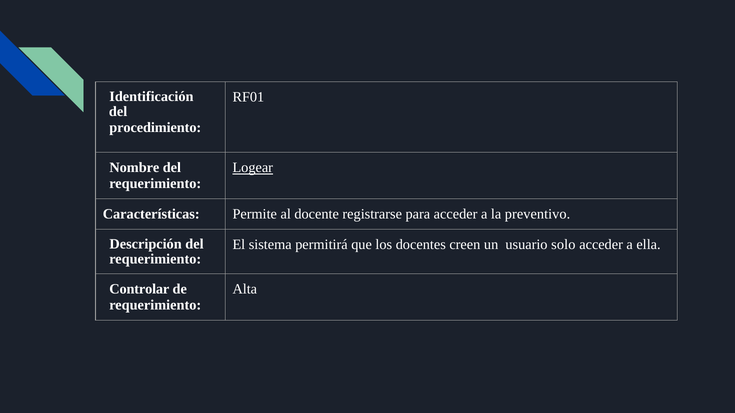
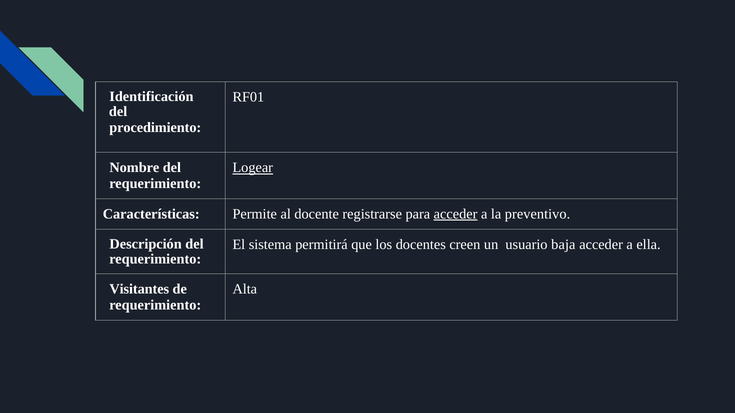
acceder underline: none -> present (456, 214)
solo: solo -> baja (563, 245)
Controlar: Controlar -> Visitantes (139, 290)
